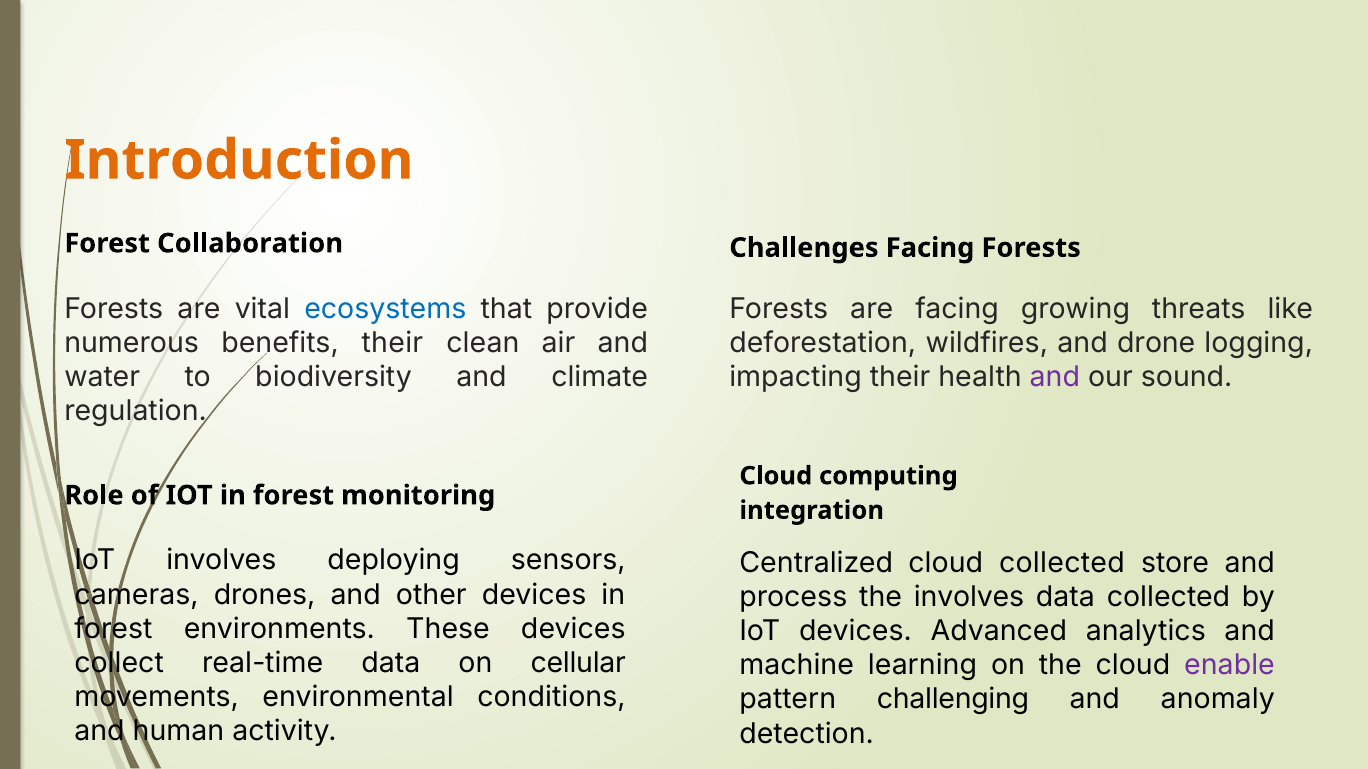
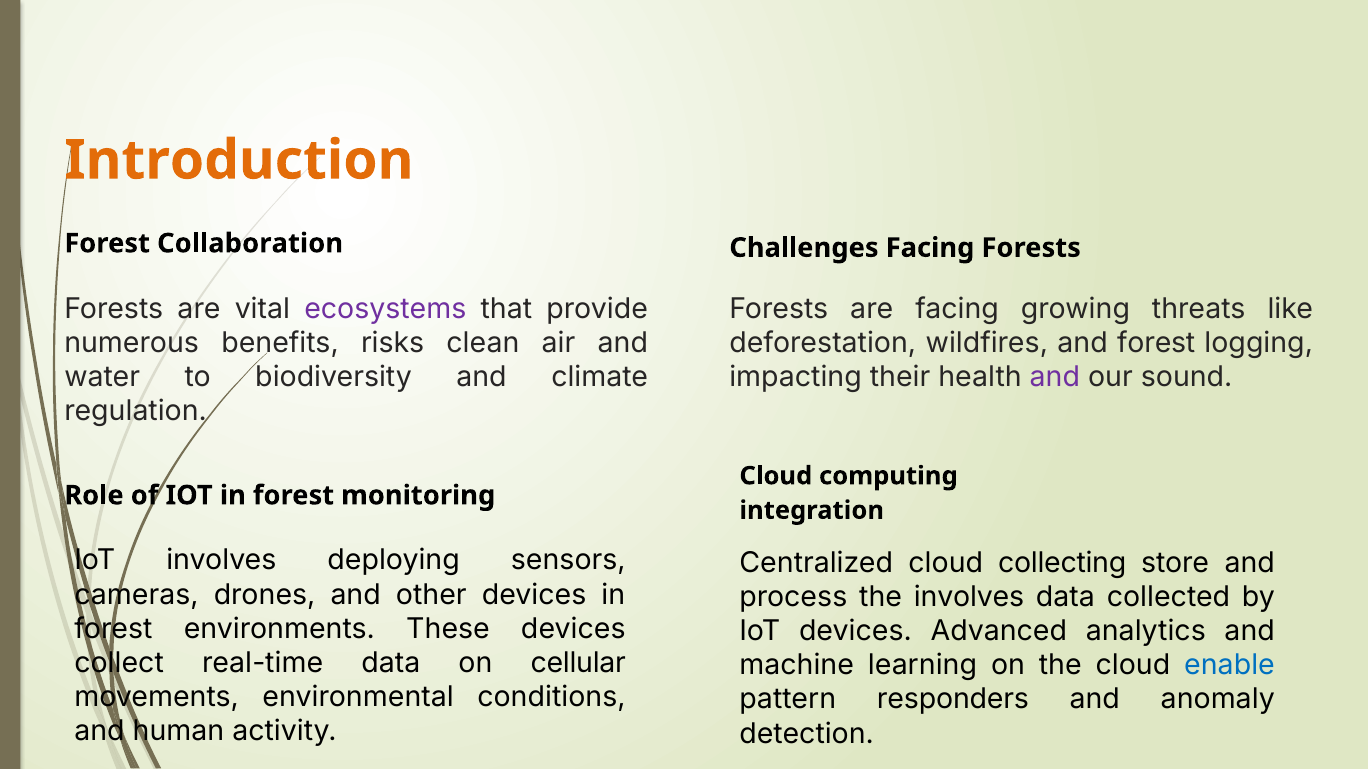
ecosystems colour: blue -> purple (385, 309)
and drone: drone -> forest (1156, 343)
benefits their: their -> risks (393, 343)
cloud collected: collected -> collecting (1062, 563)
enable colour: purple -> blue (1230, 666)
challenging: challenging -> responders (953, 700)
